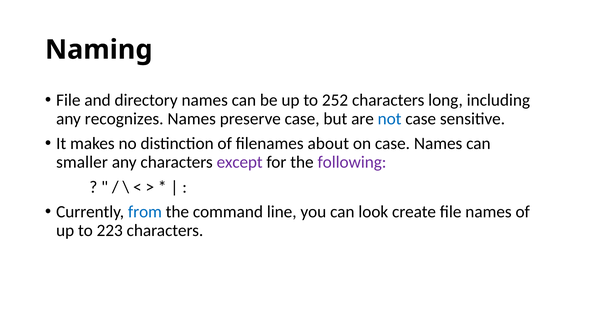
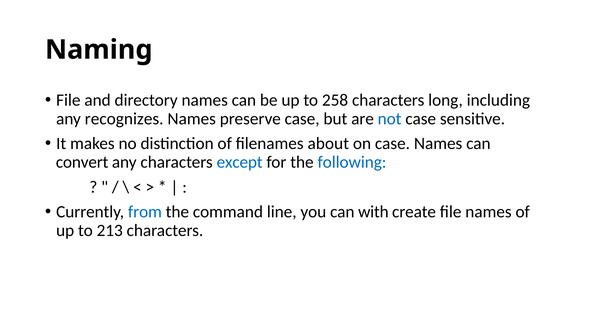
252: 252 -> 258 (335, 100)
smaller: smaller -> convert (82, 162)
except colour: purple -> blue (240, 162)
following colour: purple -> blue (352, 162)
look: look -> with (373, 212)
223: 223 -> 213 (110, 230)
